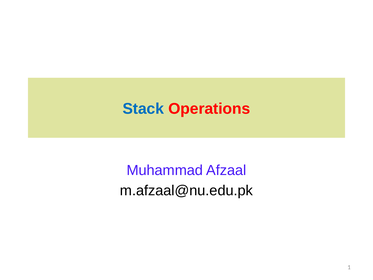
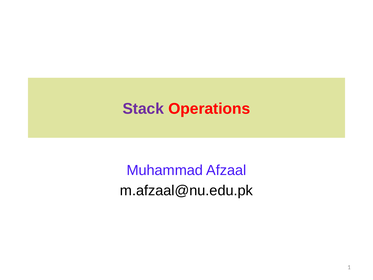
Stack colour: blue -> purple (143, 109)
